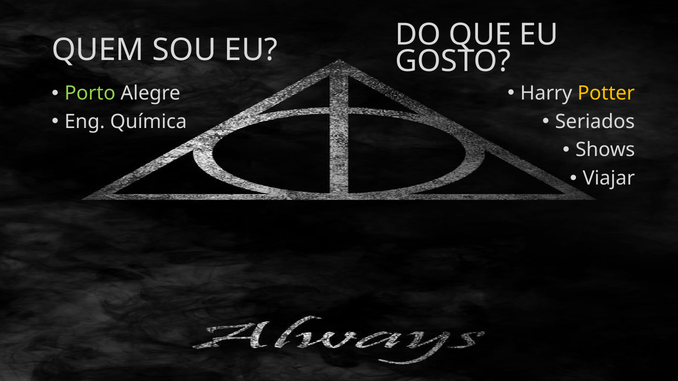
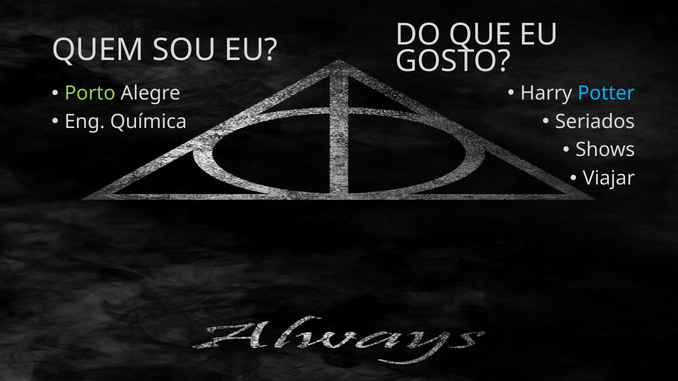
Potter colour: yellow -> light blue (606, 93)
